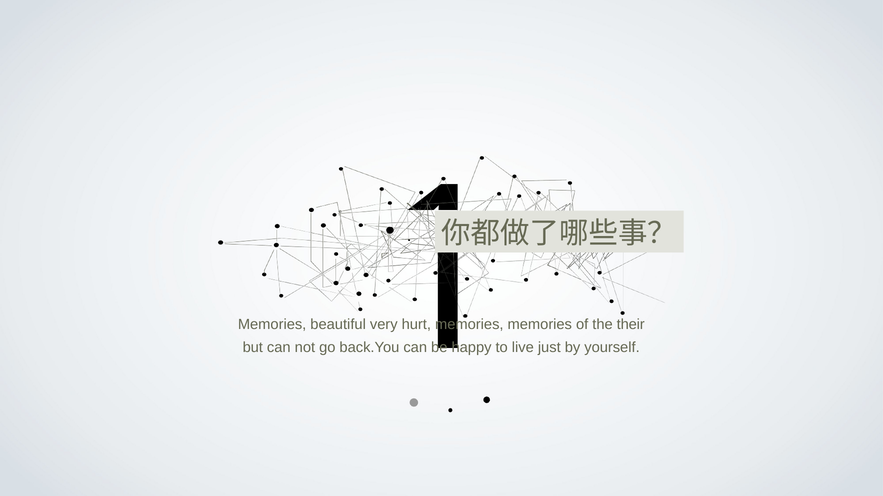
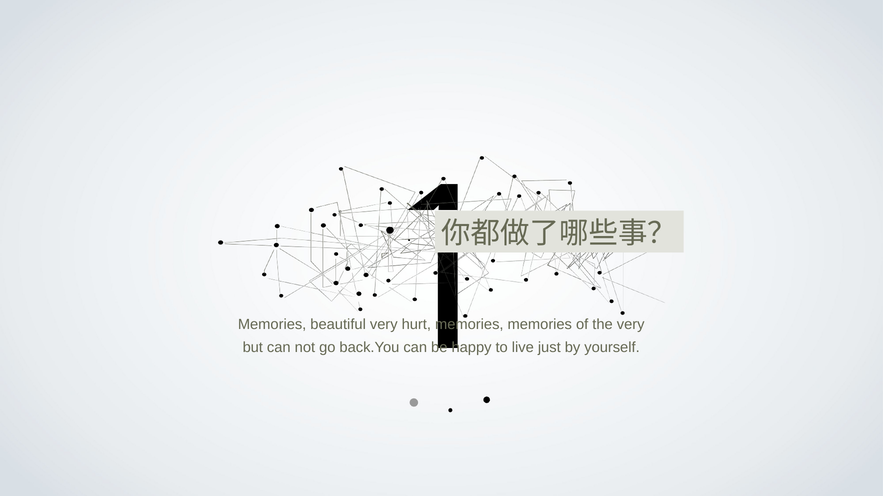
the their: their -> very (631, 325)
